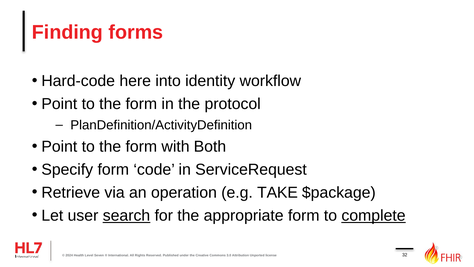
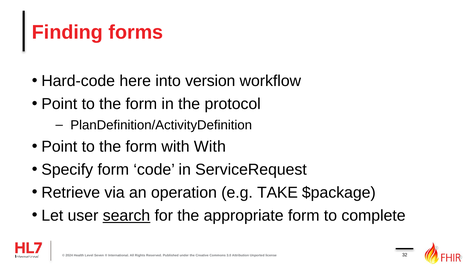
identity: identity -> version (210, 81)
with Both: Both -> With (210, 147)
complete underline: present -> none (374, 215)
